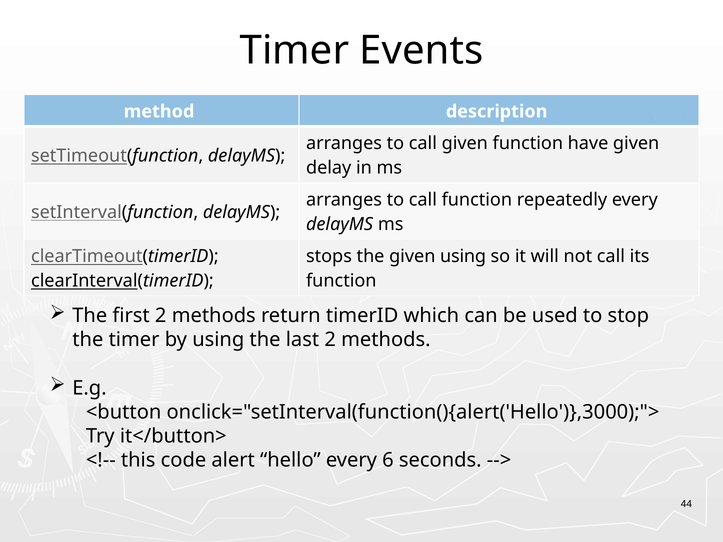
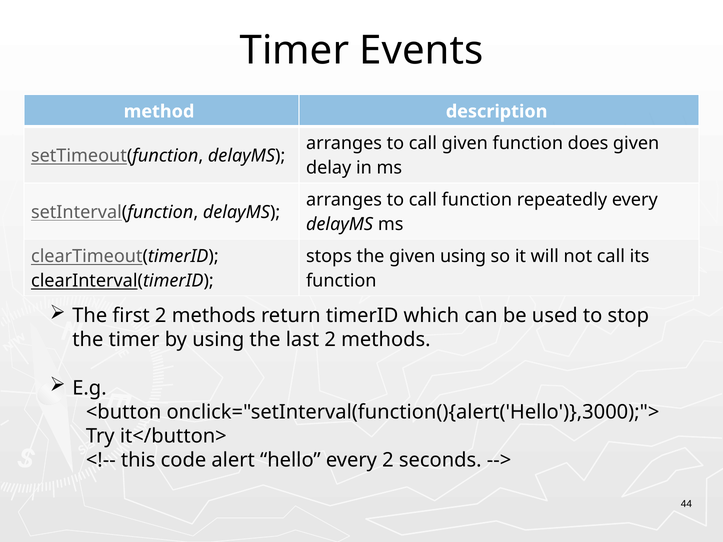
have: have -> does (588, 143)
every 6: 6 -> 2 (388, 461)
